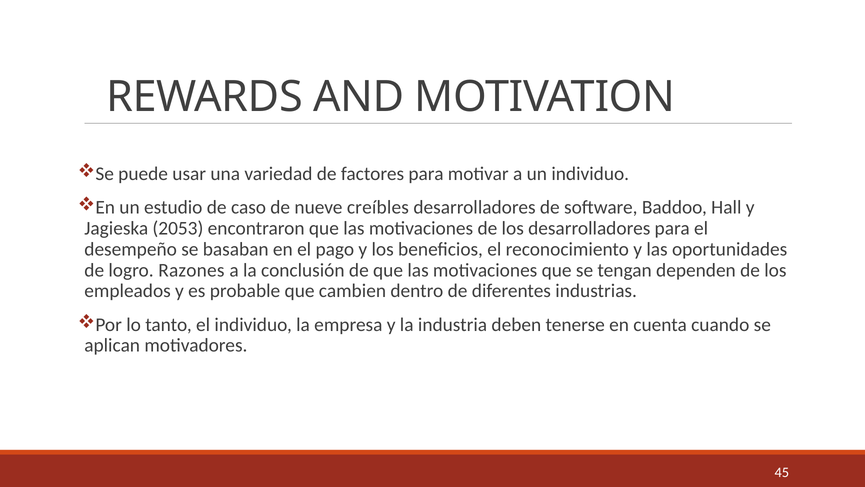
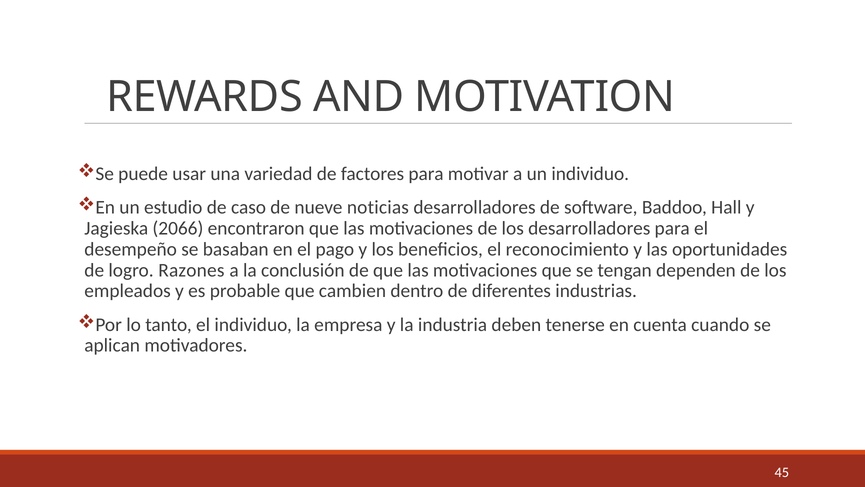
creíbles: creíbles -> noticias (378, 207)
2053: 2053 -> 2066 (178, 228)
